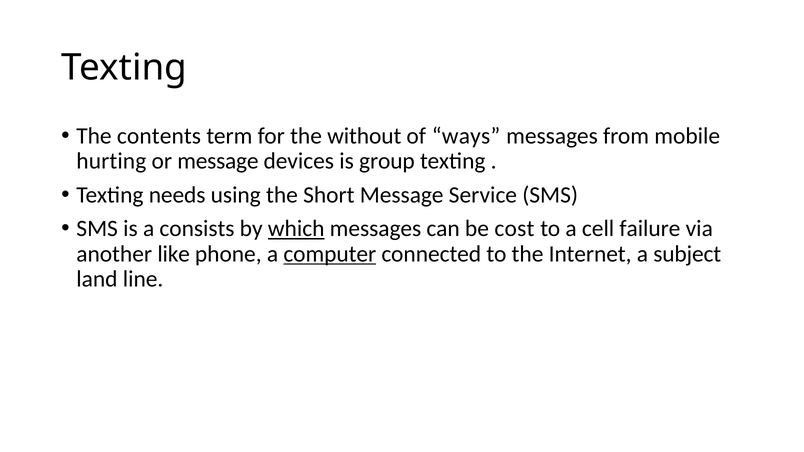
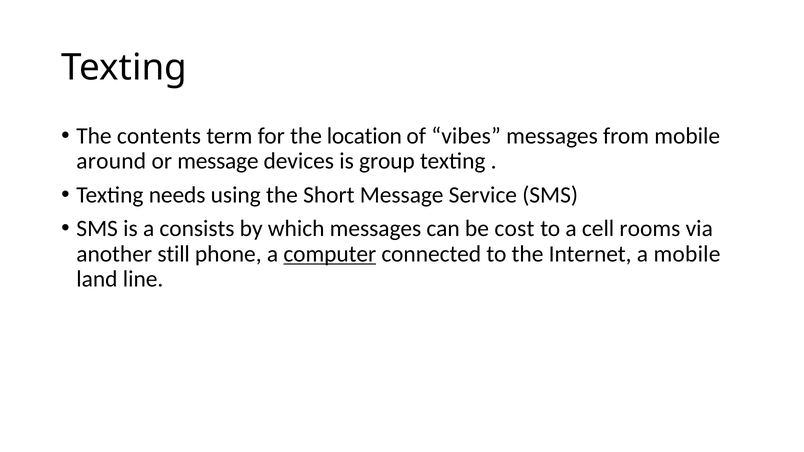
without: without -> location (364, 136)
ways: ways -> vibes (466, 136)
hurting: hurting -> around (111, 161)
which underline: present -> none (296, 229)
failure: failure -> rooms (650, 229)
like: like -> still (174, 254)
a subject: subject -> mobile (687, 254)
